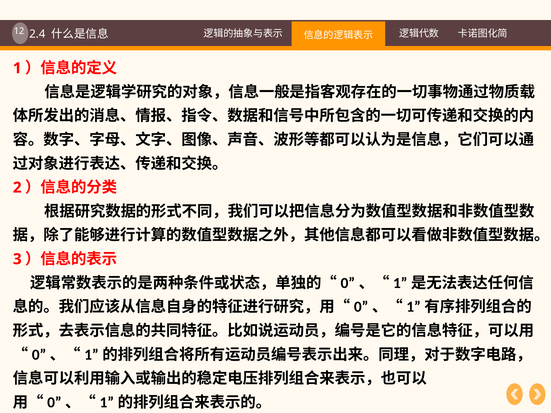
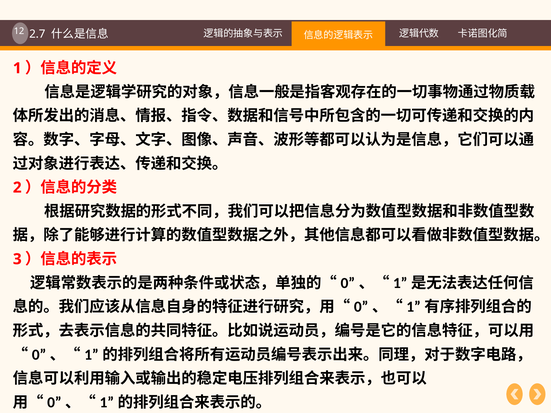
2.4: 2.4 -> 2.7 (37, 34)
